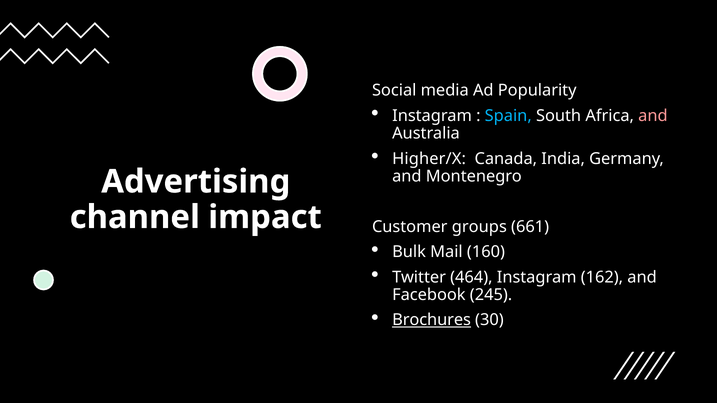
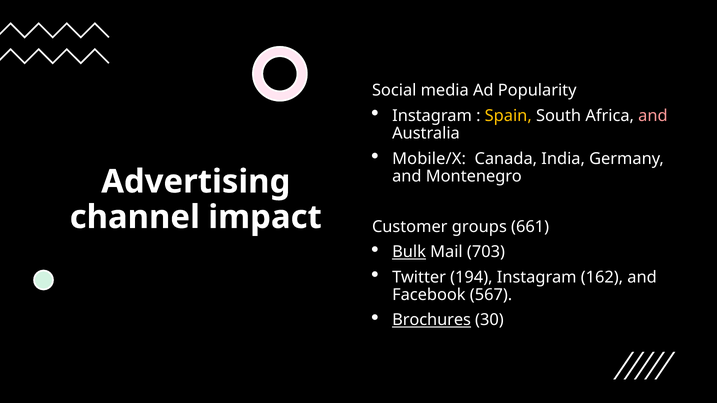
Spain colour: light blue -> yellow (508, 116)
Higher/X: Higher/X -> Mobile/X (429, 159)
Bulk underline: none -> present (409, 252)
160: 160 -> 703 (486, 252)
464: 464 -> 194 (471, 277)
245: 245 -> 567 (491, 295)
